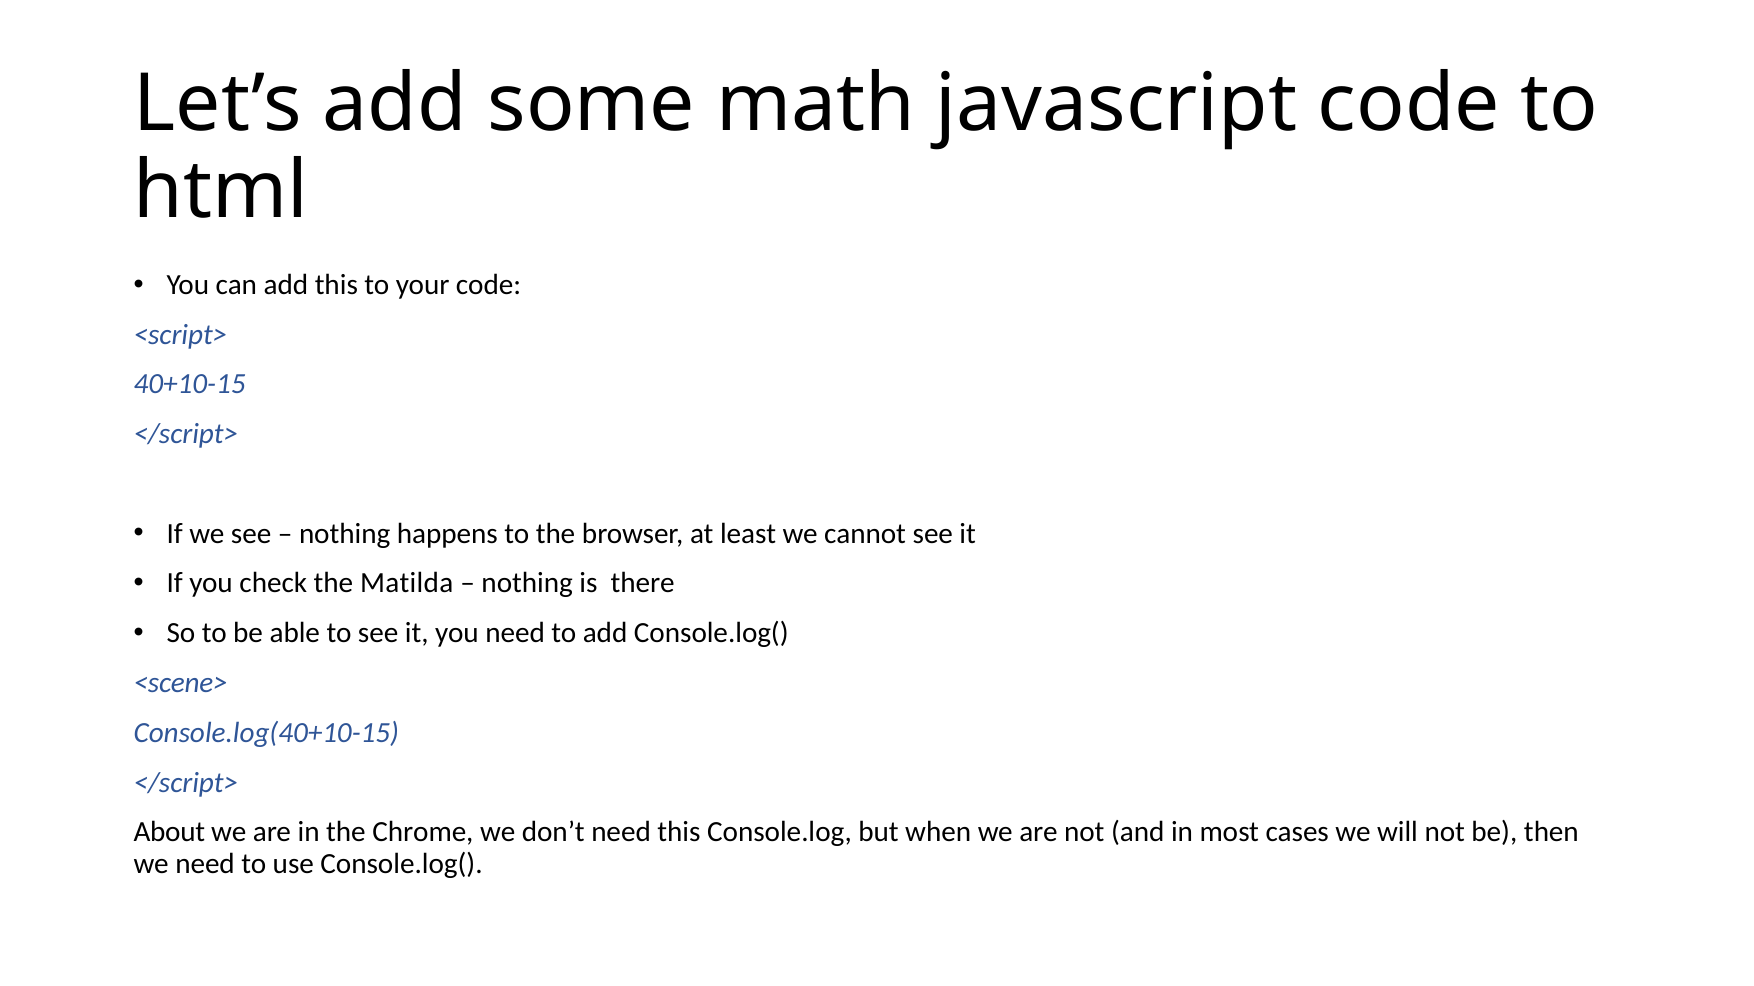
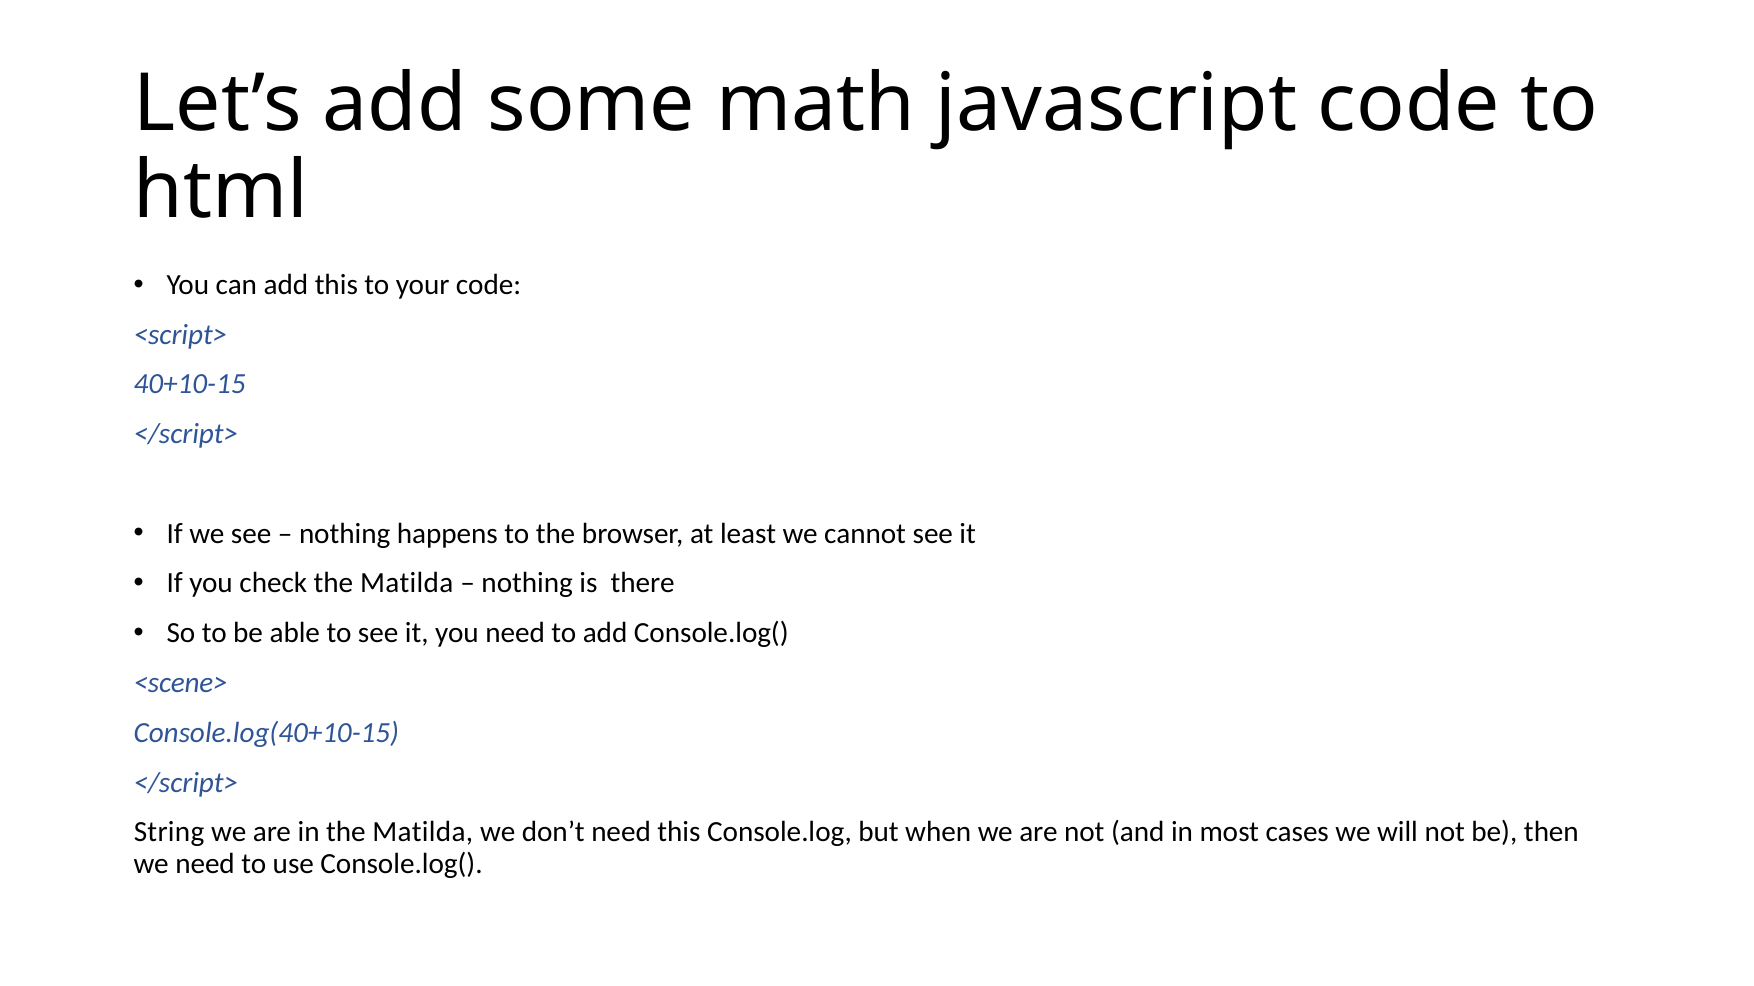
About: About -> String (169, 833)
in the Chrome: Chrome -> Matilda (423, 833)
